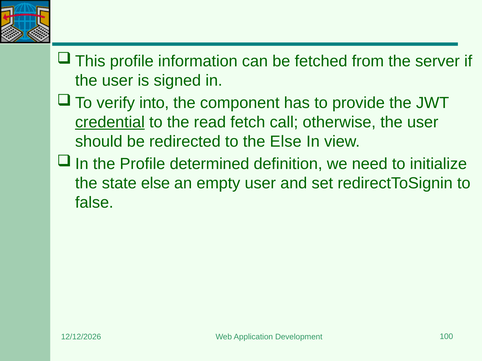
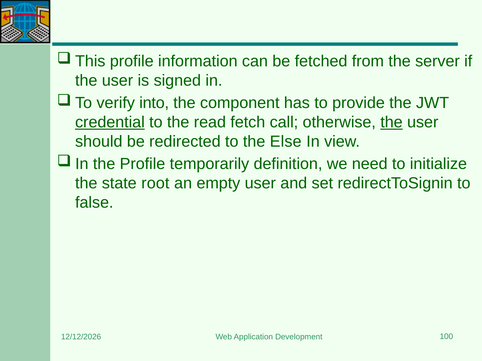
the underline: none -> present (392, 122)
determined: determined -> temporarily (209, 164)
state else: else -> root (155, 183)
